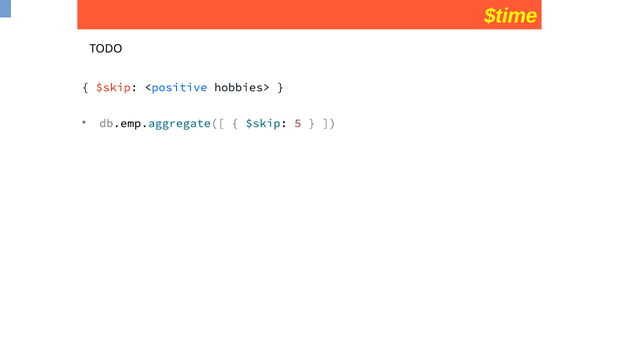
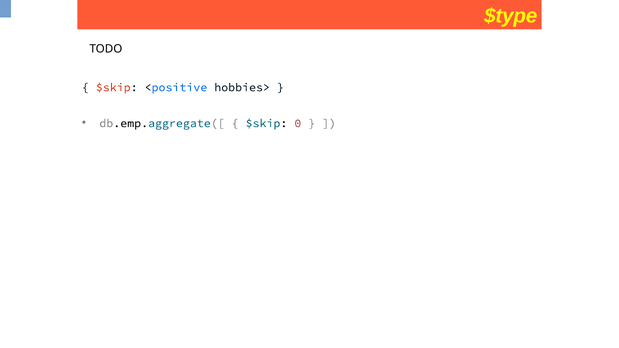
$time: $time -> $type (511, 16)
5: 5 -> 0 (298, 123)
